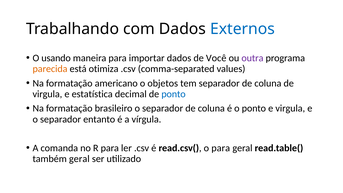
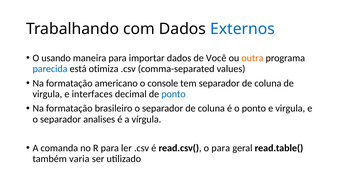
outra colour: purple -> orange (252, 58)
parecida colour: orange -> blue (50, 69)
objetos: objetos -> console (163, 83)
estatística: estatística -> interfaces (92, 94)
entanto: entanto -> analises (99, 119)
também geral: geral -> varia (79, 159)
